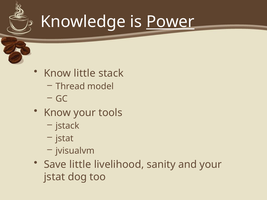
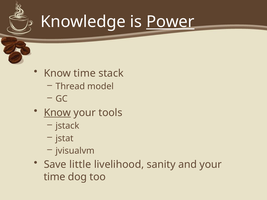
Know little: little -> time (85, 73)
Know underline: none -> present (57, 113)
jstat: jstat -> time (55, 177)
